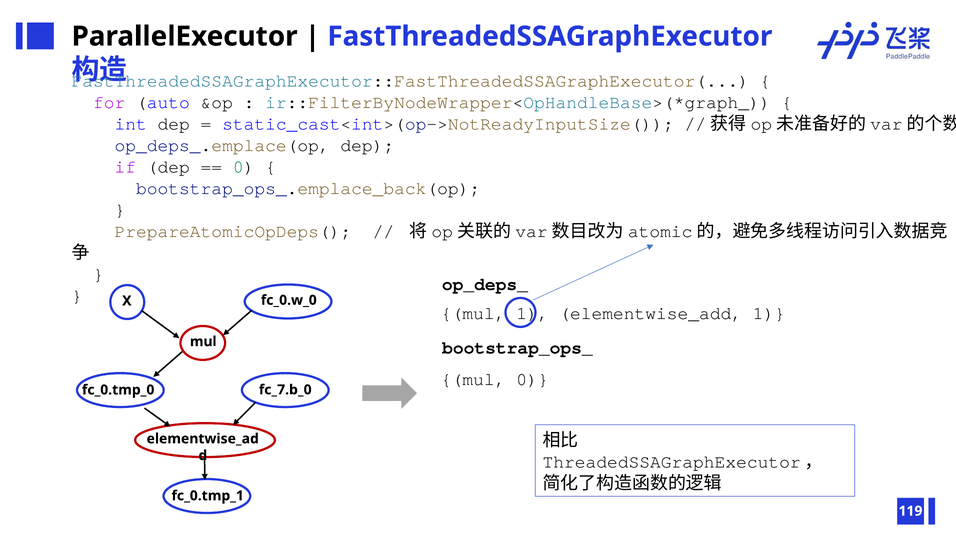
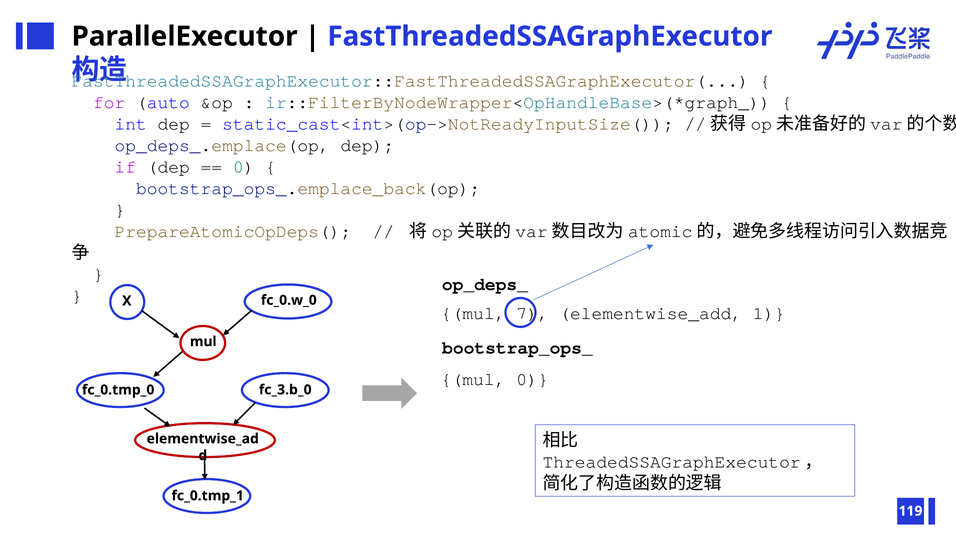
mul 1: 1 -> 7 (532, 313)
fc_7.b_0: fc_7.b_0 -> fc_3.b_0 (285, 390)
